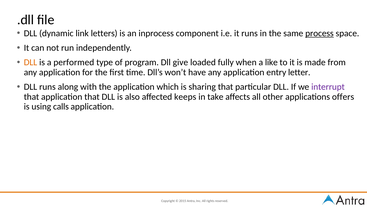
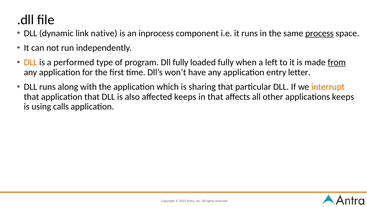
letters: letters -> native (104, 33)
Dll give: give -> fully (181, 62)
like: like -> left (271, 62)
from underline: none -> present (337, 62)
interrupt colour: purple -> orange (328, 87)
in take: take -> that (215, 97)
applications offers: offers -> keeps (343, 97)
